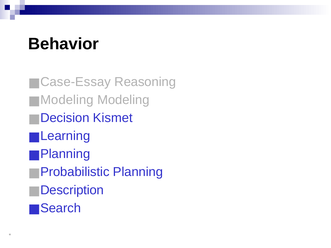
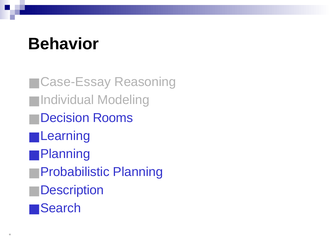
Modeling: Modeling -> Individual (67, 100)
Kismet: Kismet -> Rooms (113, 118)
